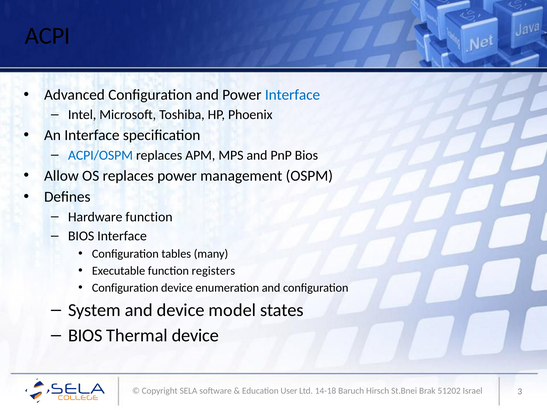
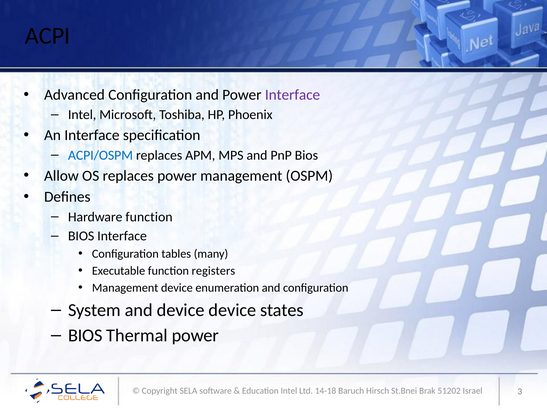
Interface colour: blue -> purple (293, 95)
Configuration: Configuration -> Management (125, 288)
device model: model -> device (232, 310)
Thermal device: device -> power (195, 336)
Education User: User -> Intel (289, 391)
